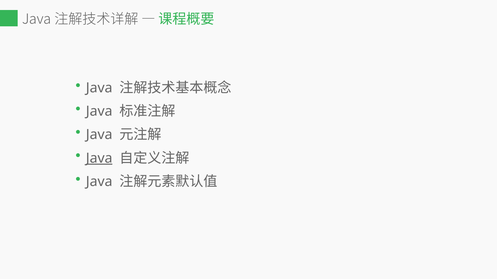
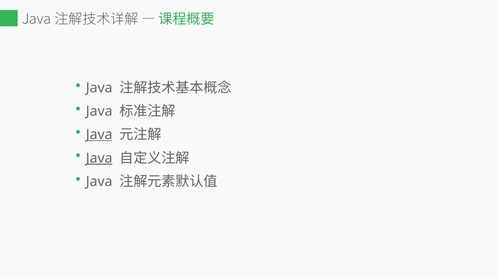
Java underline: none -> present (99, 135)
